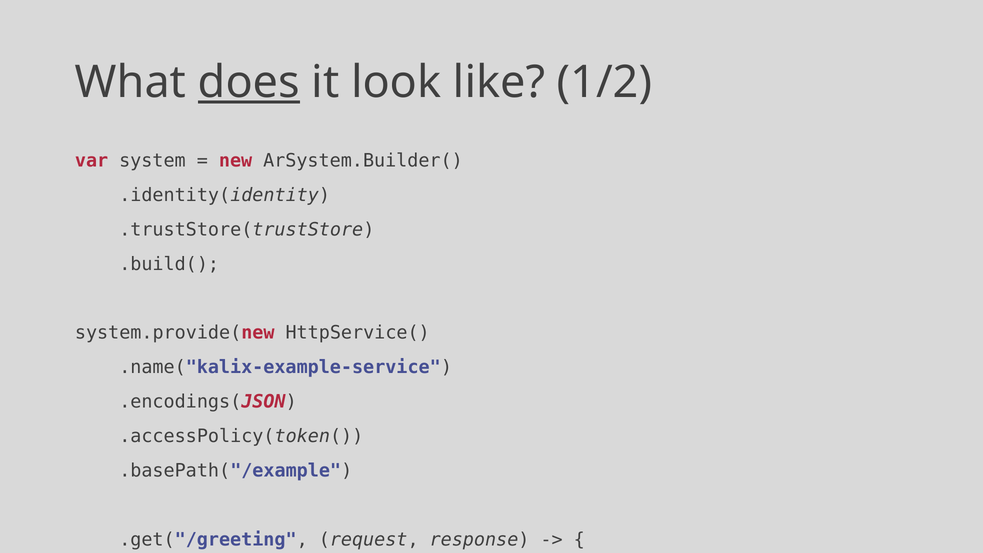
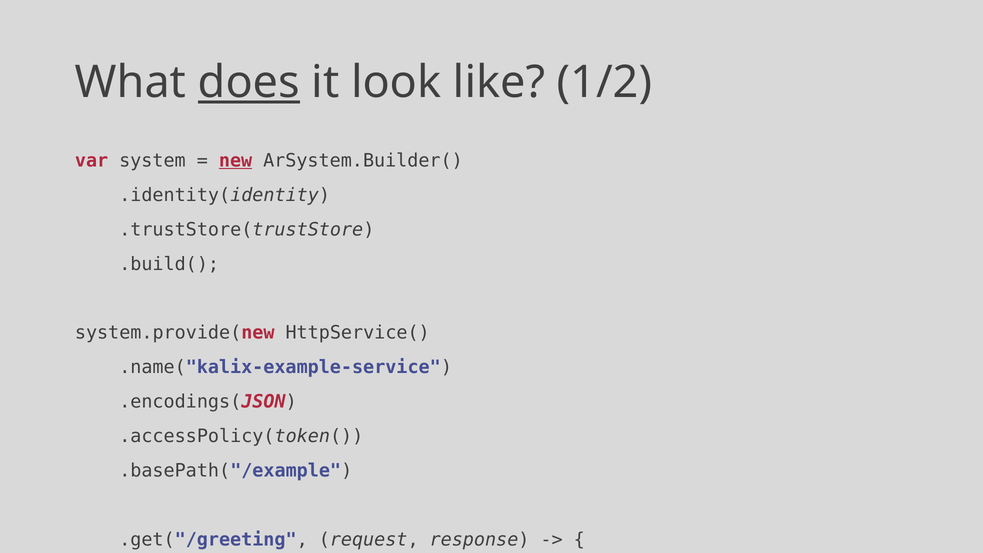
new underline: none -> present (236, 161)
